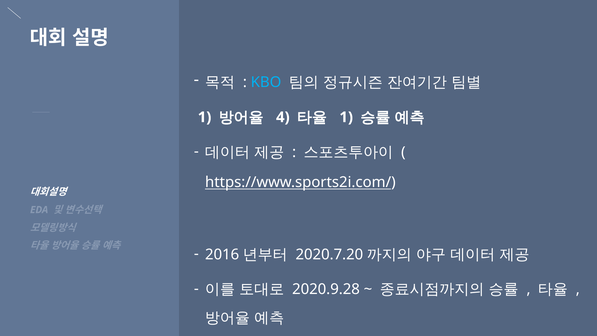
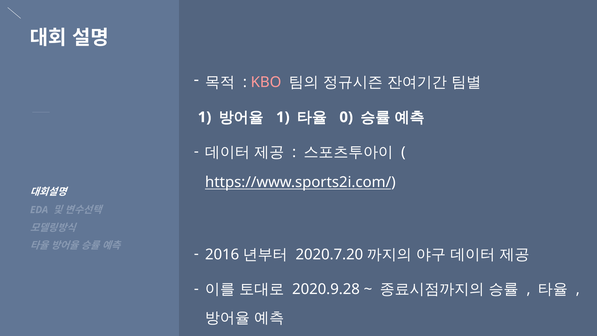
KBO colour: light blue -> pink (266, 82)
4: 4 -> 1 (283, 117)
1: 1 -> 0 (346, 117)
